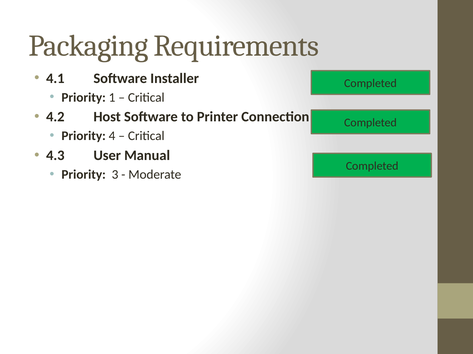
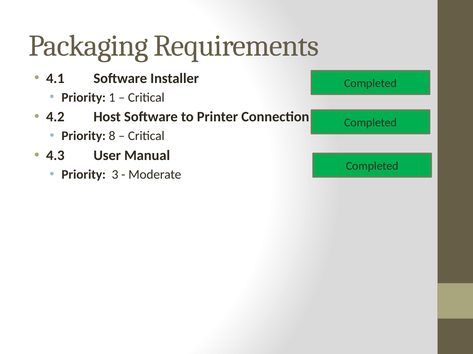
4: 4 -> 8 (112, 136)
